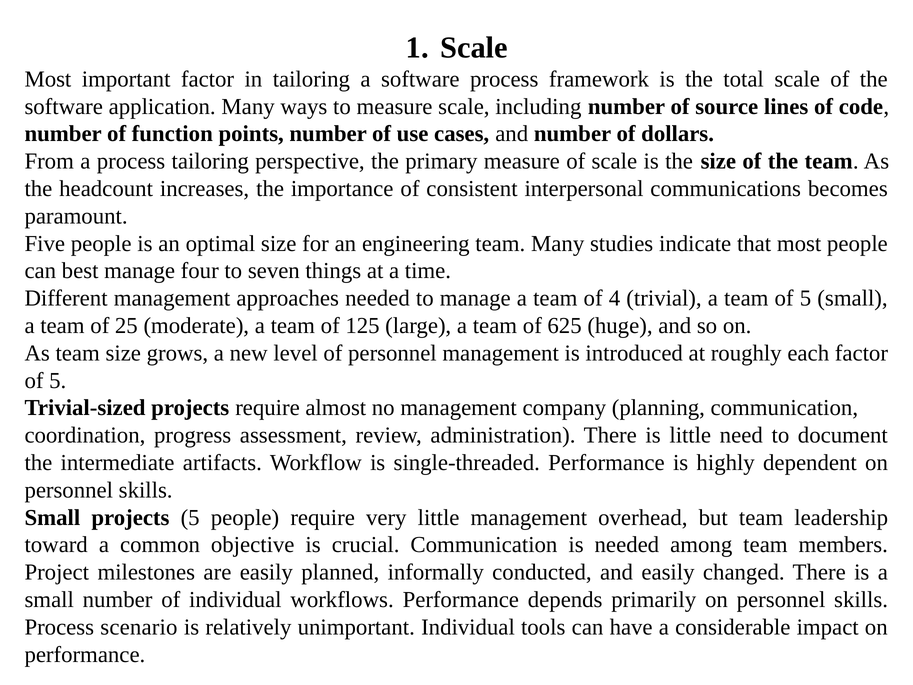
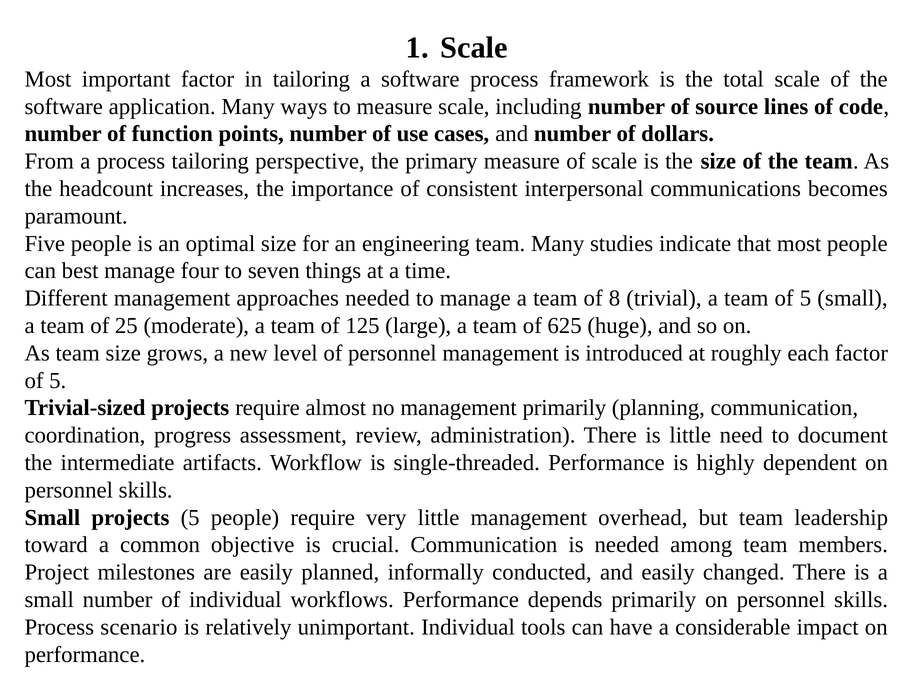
4: 4 -> 8 (615, 298)
management company: company -> primarily (564, 408)
